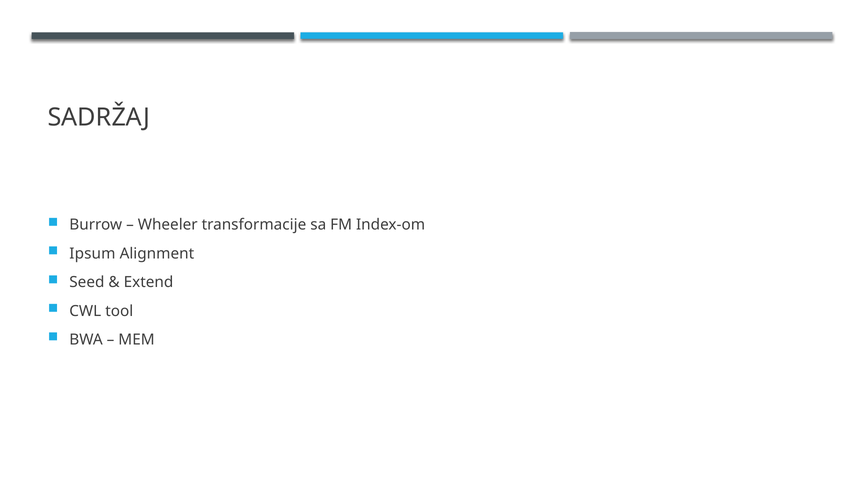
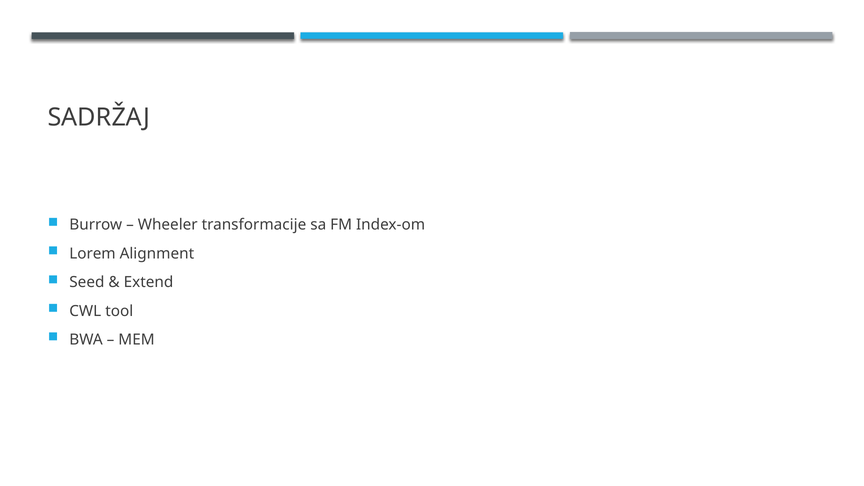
Ipsum: Ipsum -> Lorem (92, 254)
